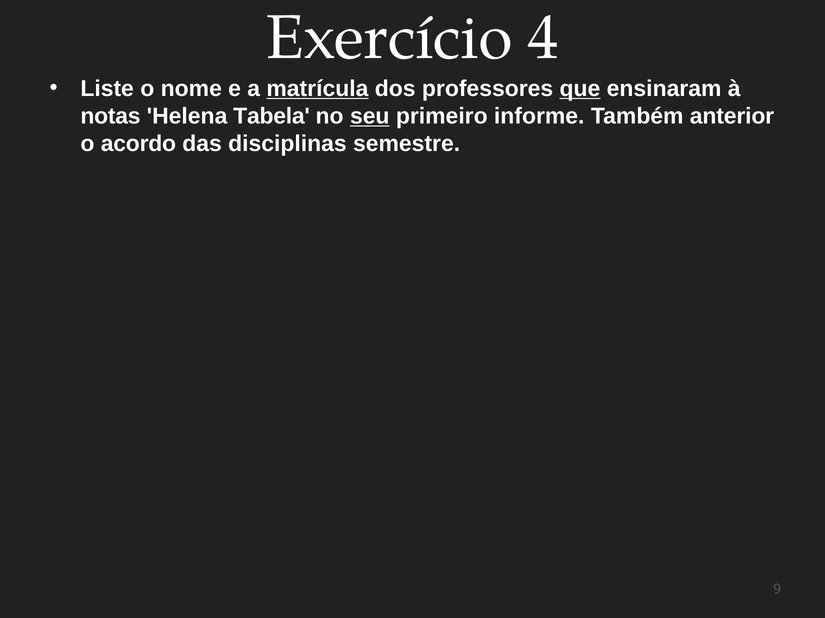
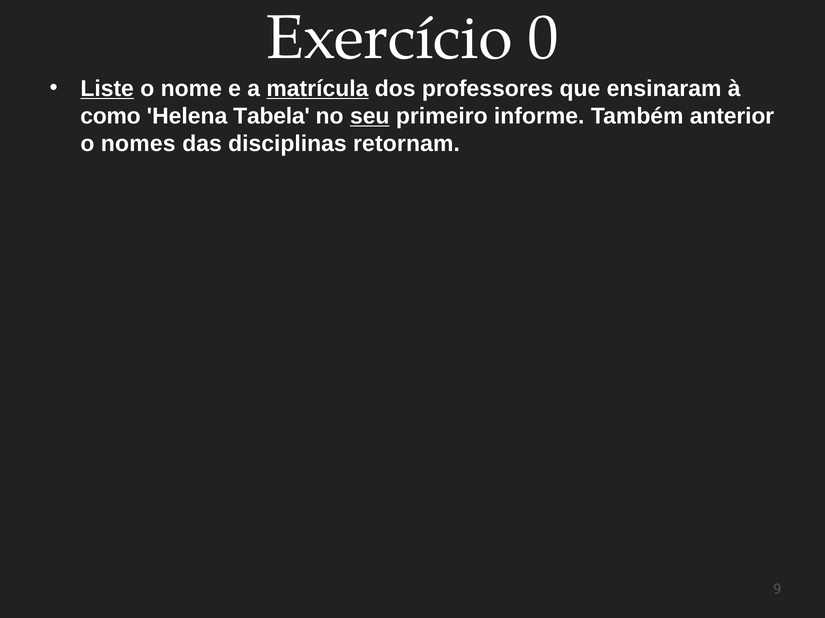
4: 4 -> 0 (543, 38)
Liste underline: none -> present (107, 89)
que underline: present -> none (580, 89)
notas: notas -> como (110, 116)
acordo: acordo -> nomes (138, 144)
semestre: semestre -> retornam (406, 144)
